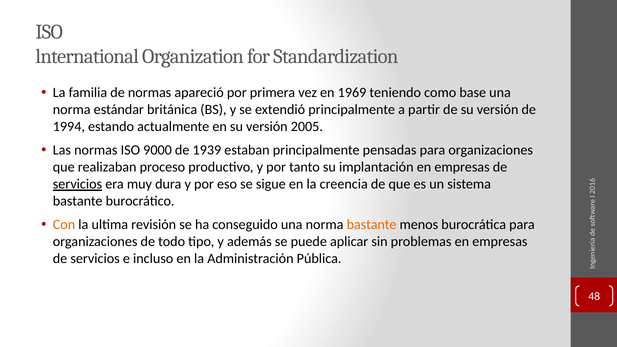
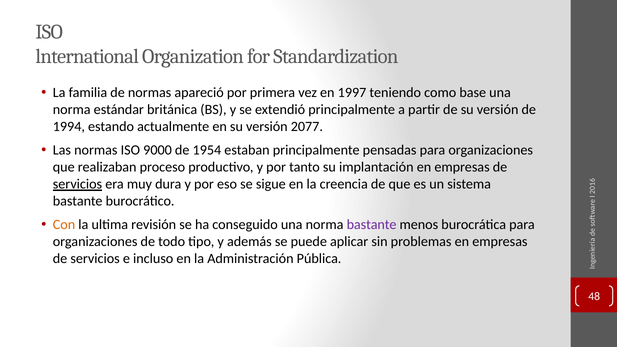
1969: 1969 -> 1997 (352, 93)
2005: 2005 -> 2077 (307, 127)
1939: 1939 -> 1954 (207, 150)
bastante colour: orange -> purple (372, 225)
